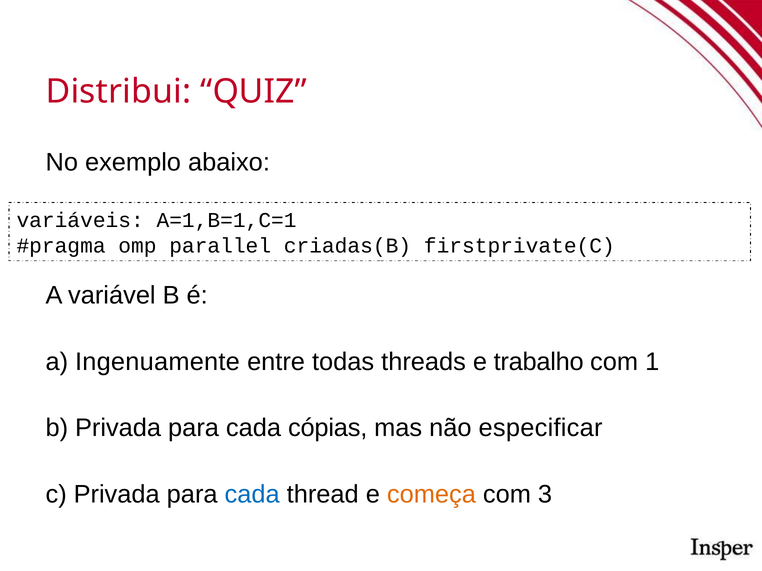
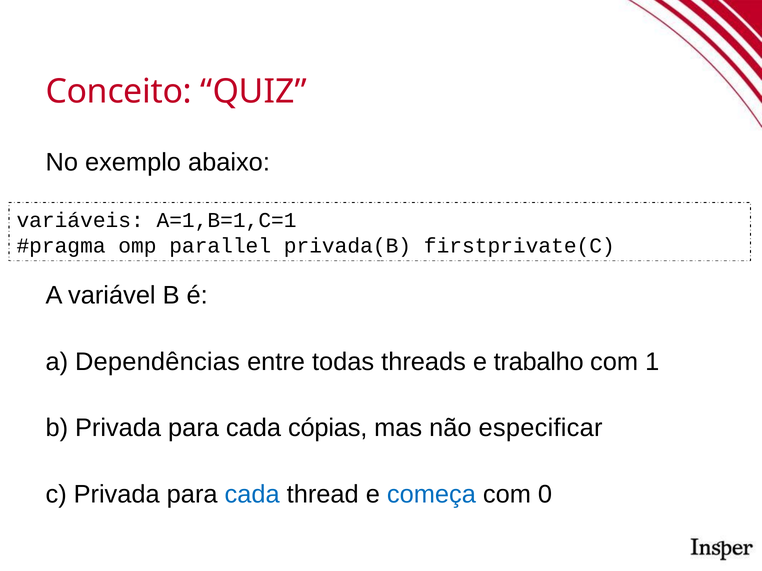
Distribui: Distribui -> Conceito (119, 92)
criadas(B: criadas(B -> privada(B (347, 246)
Ingenuamente: Ingenuamente -> Dependências (157, 362)
começa colour: orange -> blue (431, 495)
3: 3 -> 0 (545, 495)
